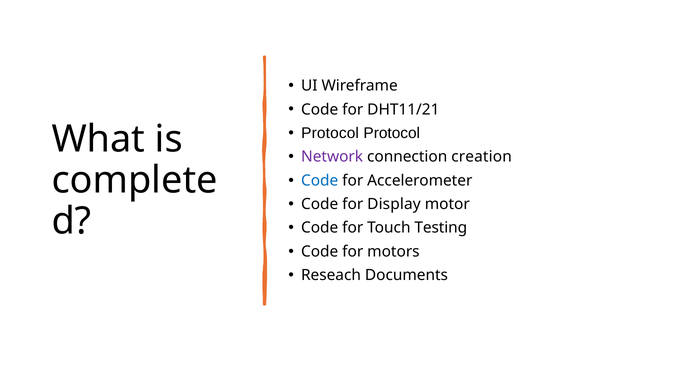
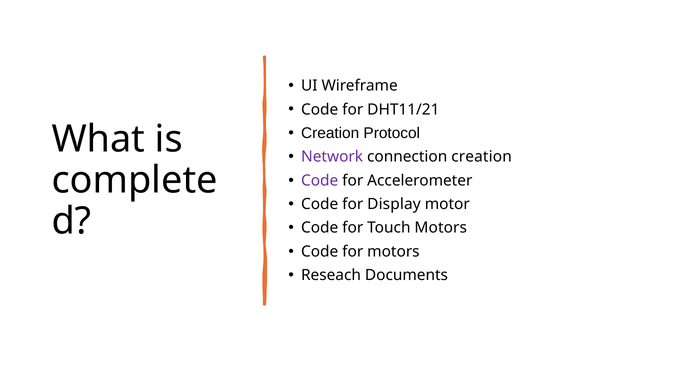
Protocol: Protocol -> Creation (330, 133)
Code colour: blue -> purple (320, 181)
Touch Testing: Testing -> Motors (441, 228)
